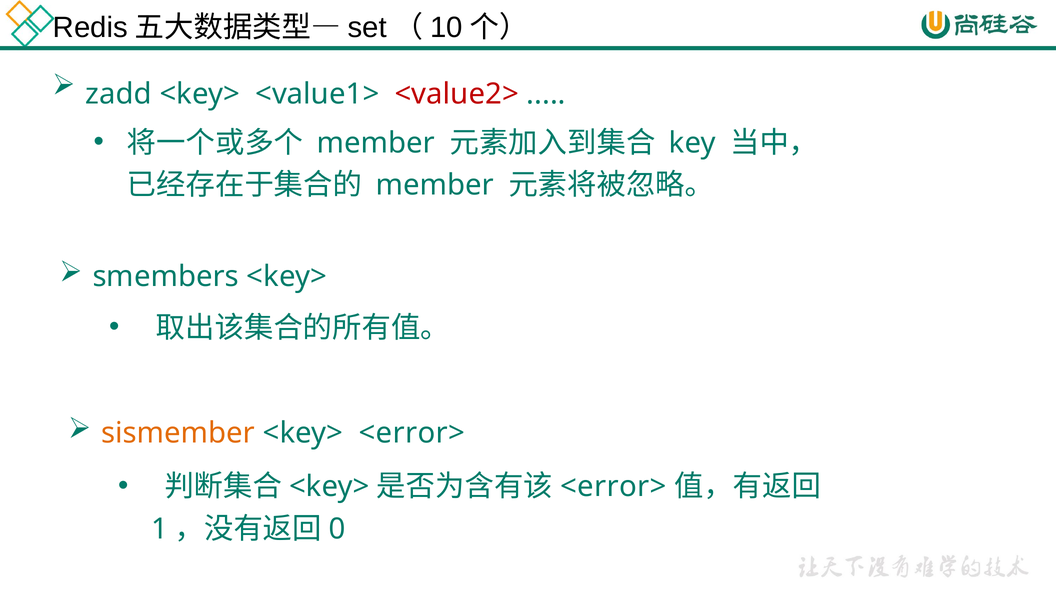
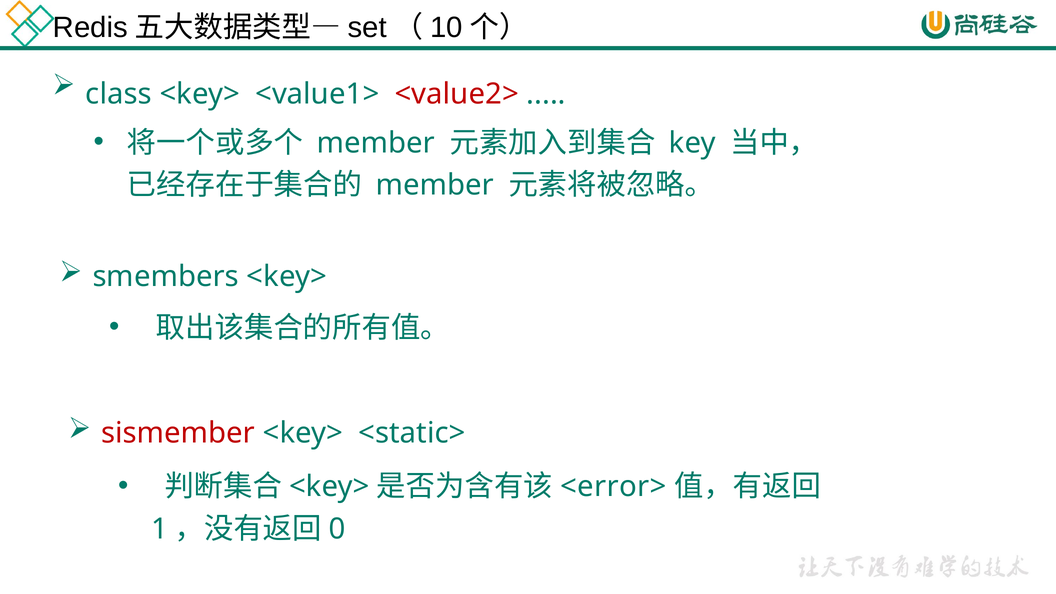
zadd: zadd -> class (119, 94)
sismember colour: orange -> red (178, 433)
<key> <error>: <error> -> <static> (412, 433)
